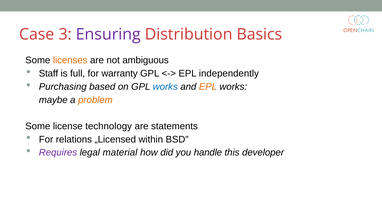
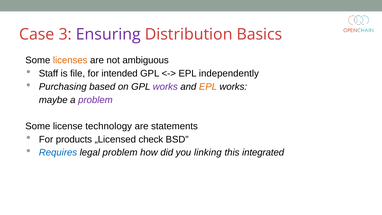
full: full -> file (78, 73)
warranty: warranty -> intended (120, 73)
works colour: blue -> purple (165, 87)
problem colour: orange -> purple (95, 100)
relations: relations -> products (74, 139)
within: within -> check (151, 139)
Requires colour: purple -> blue (58, 152)
legal material: material -> problem (120, 152)
handle: handle -> linking (208, 152)
developer: developer -> integrated (263, 152)
